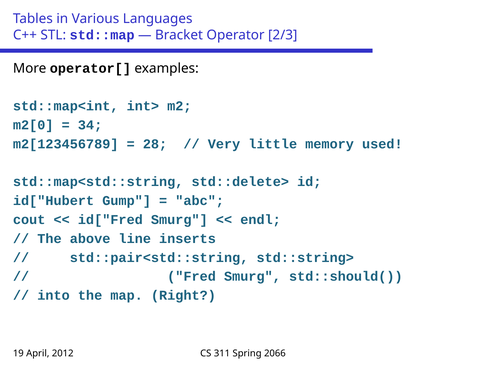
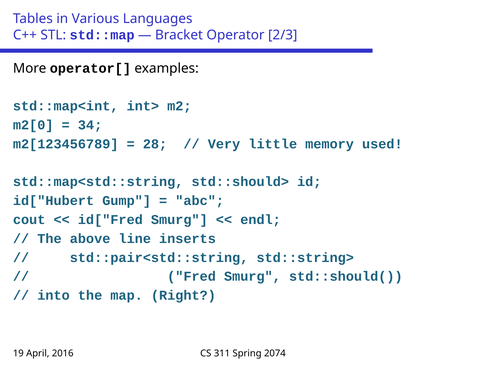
std::delete>: std::delete> -> std::should> (240, 182)
2012: 2012 -> 2016 (63, 353)
2066: 2066 -> 2074 (275, 353)
